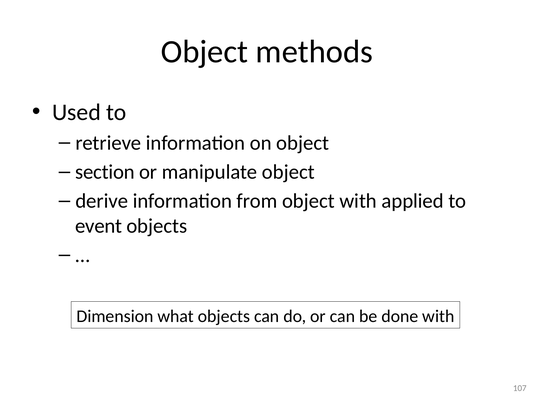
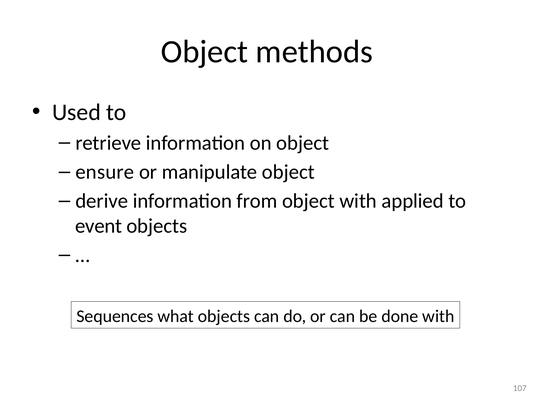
section: section -> ensure (105, 172)
Dimension: Dimension -> Sequences (115, 316)
